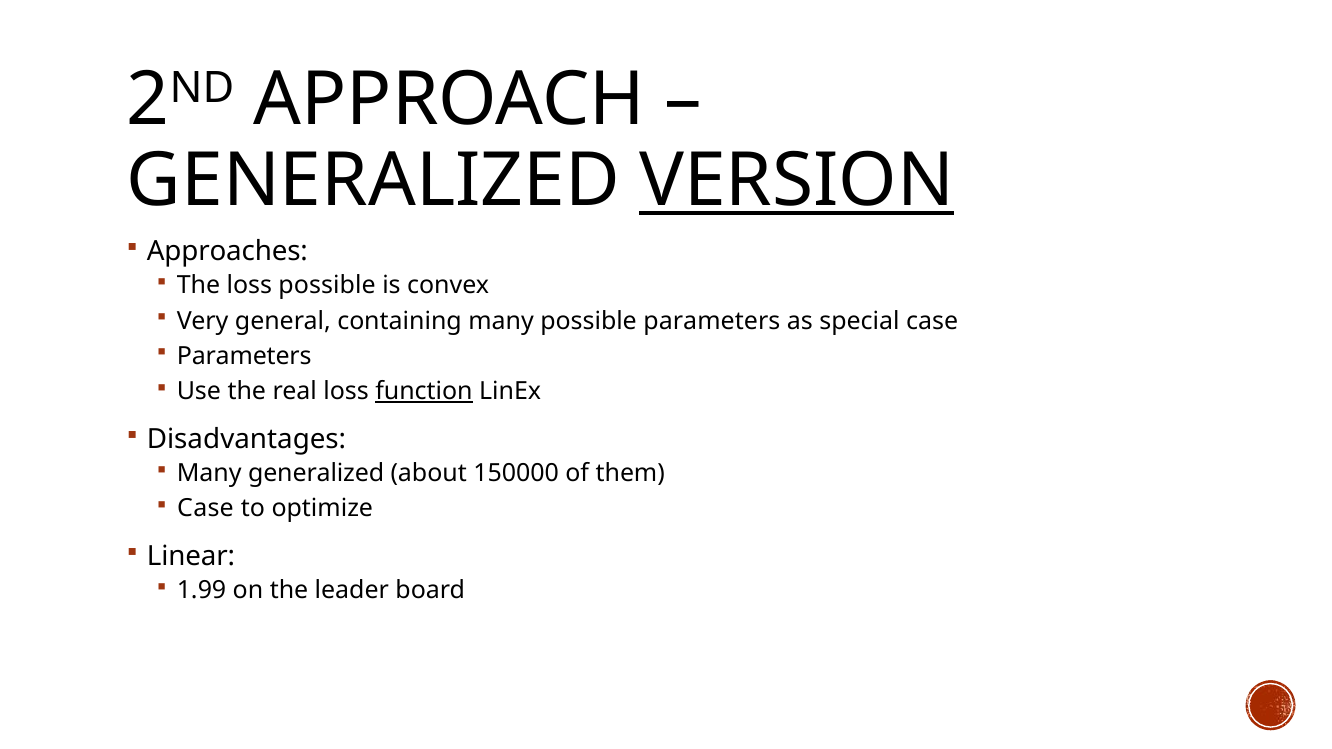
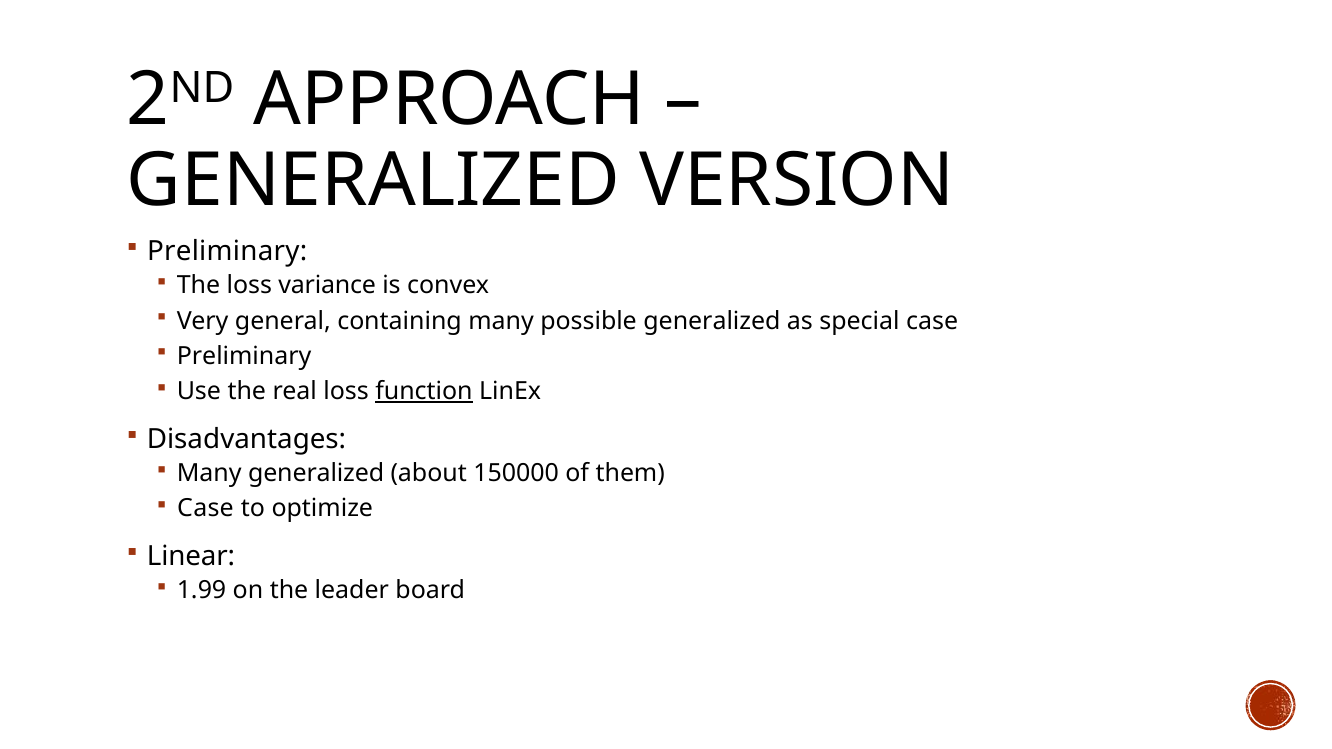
VERSION underline: present -> none (797, 181)
Approaches: Approaches -> Preliminary (227, 252)
loss possible: possible -> variance (327, 286)
possible parameters: parameters -> generalized (712, 321)
Parameters: Parameters -> Preliminary (244, 356)
